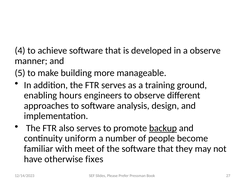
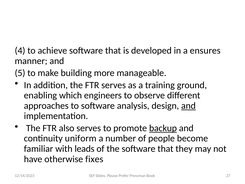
a observe: observe -> ensures (205, 50)
hours: hours -> which (71, 95)
and underline: none -> present (188, 106)
meet: meet -> leads (85, 149)
